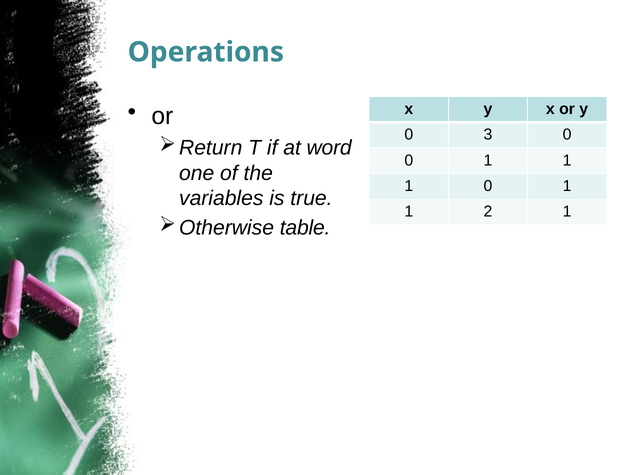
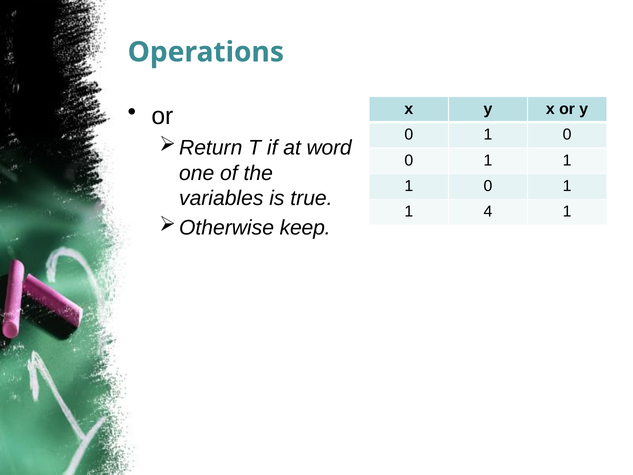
3: 3 -> 1 (488, 135)
2: 2 -> 4 (488, 212)
table: table -> keep (305, 228)
